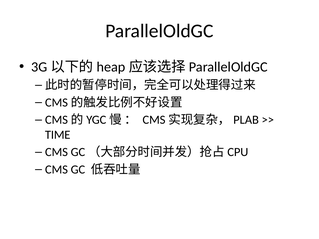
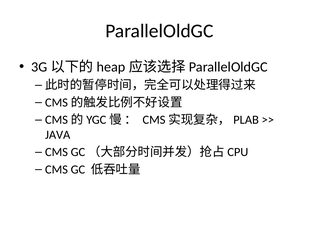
TIME: TIME -> JAVA (58, 135)
